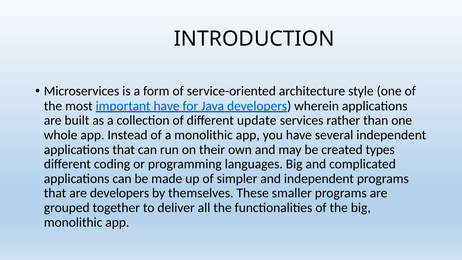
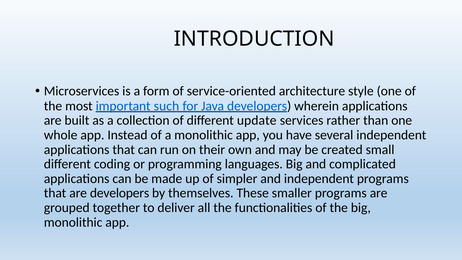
important have: have -> such (166, 106)
types: types -> small (380, 149)
